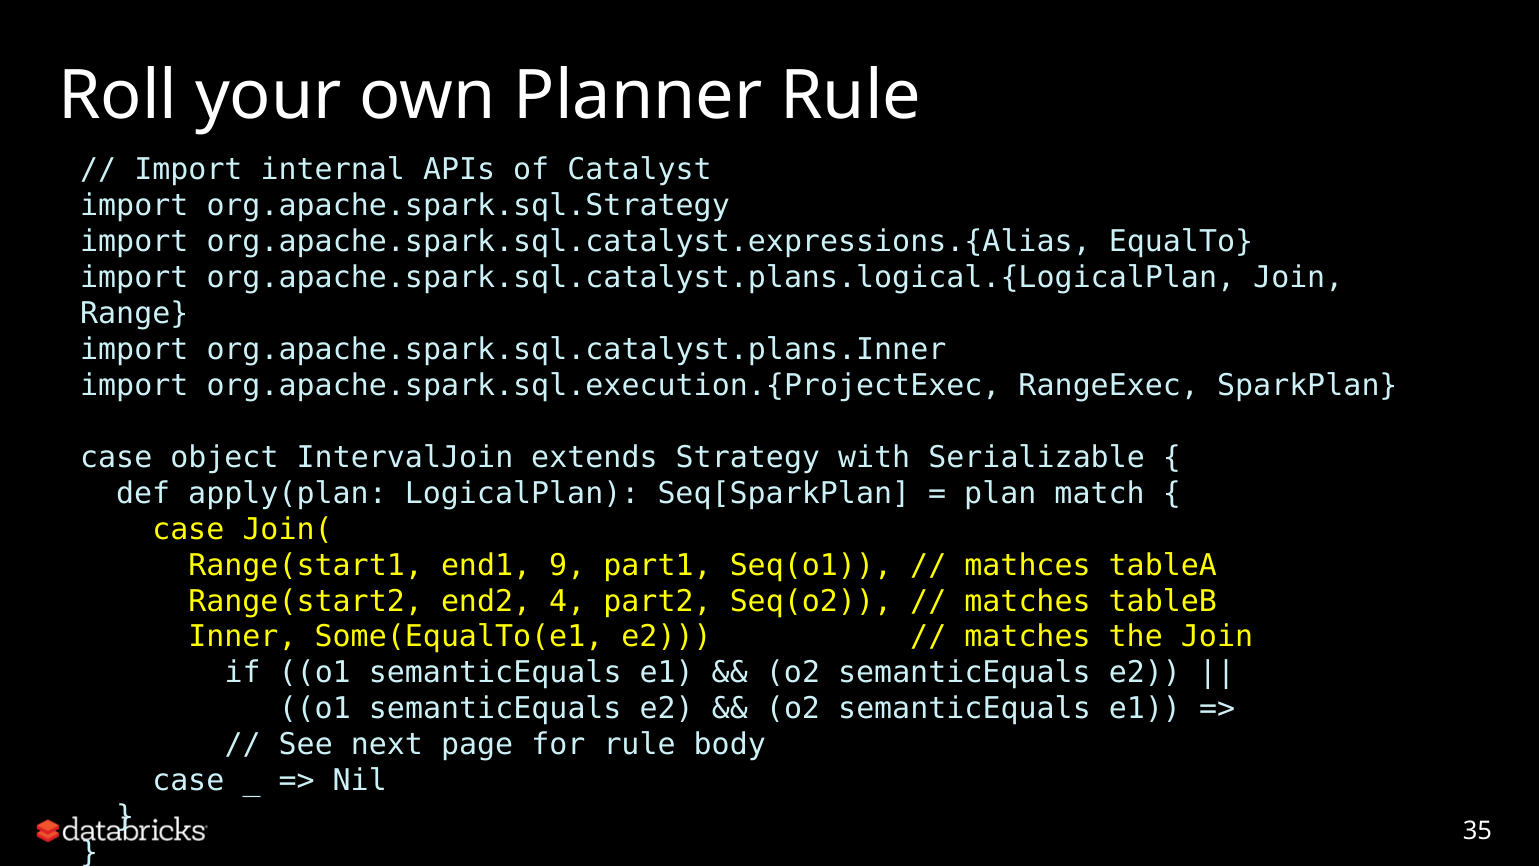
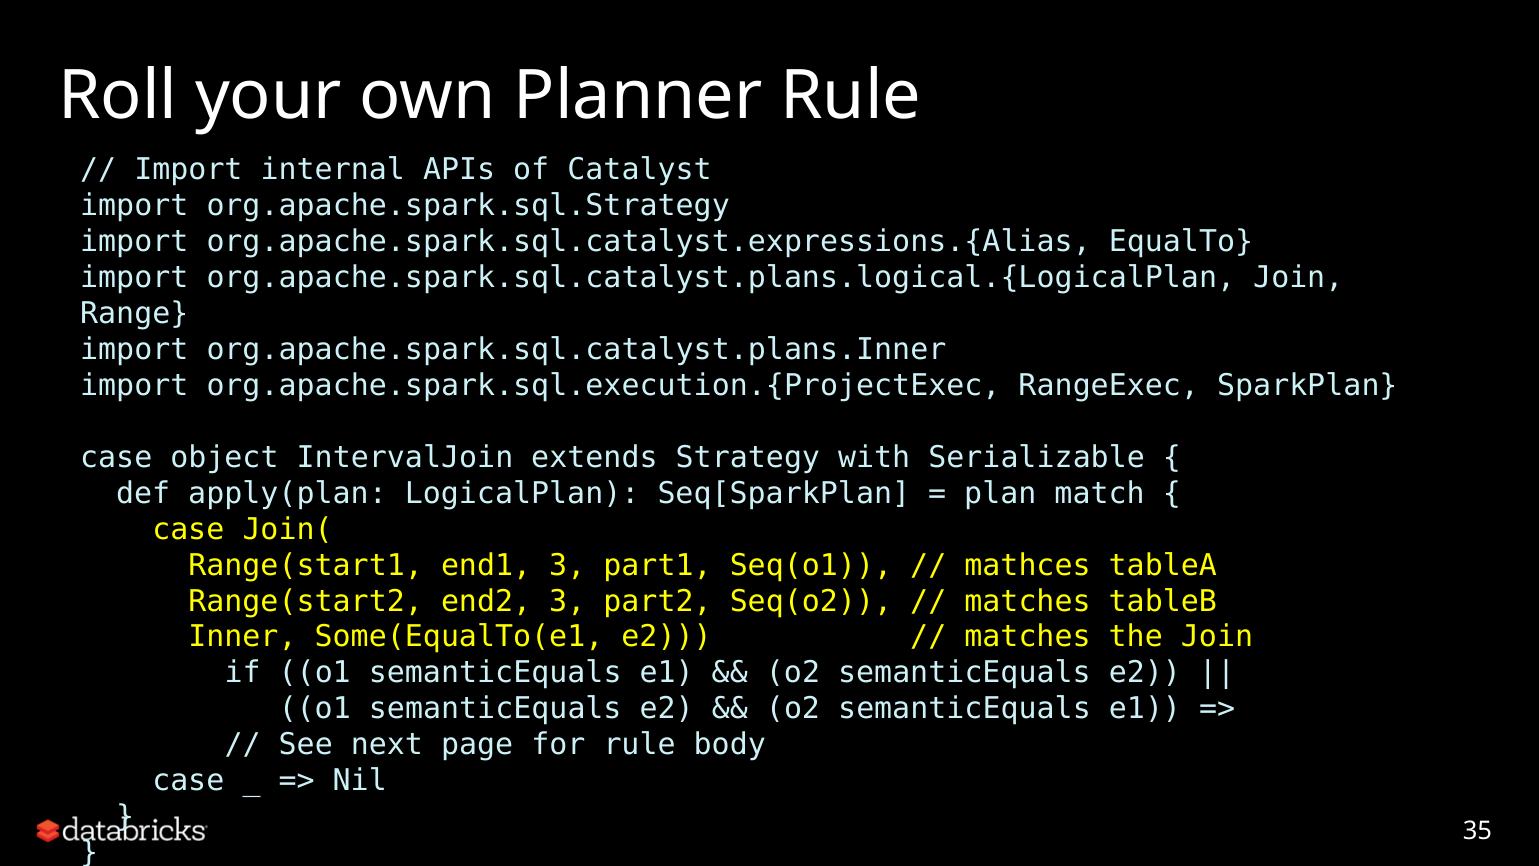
end1 9: 9 -> 3 (567, 565)
end2 4: 4 -> 3 (567, 601)
